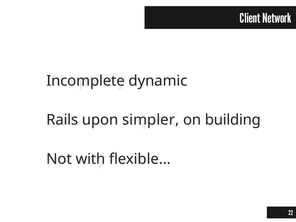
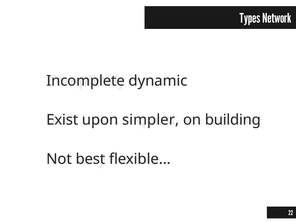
Client: Client -> Types (250, 18)
Rails: Rails -> Exist (62, 120)
with: with -> best (90, 159)
